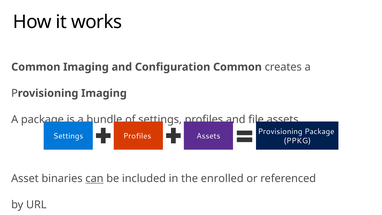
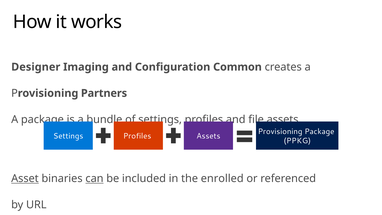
Common: Common -> Designer (36, 67)
Imaging: Imaging -> Partners (104, 93)
Asset underline: none -> present (25, 178)
